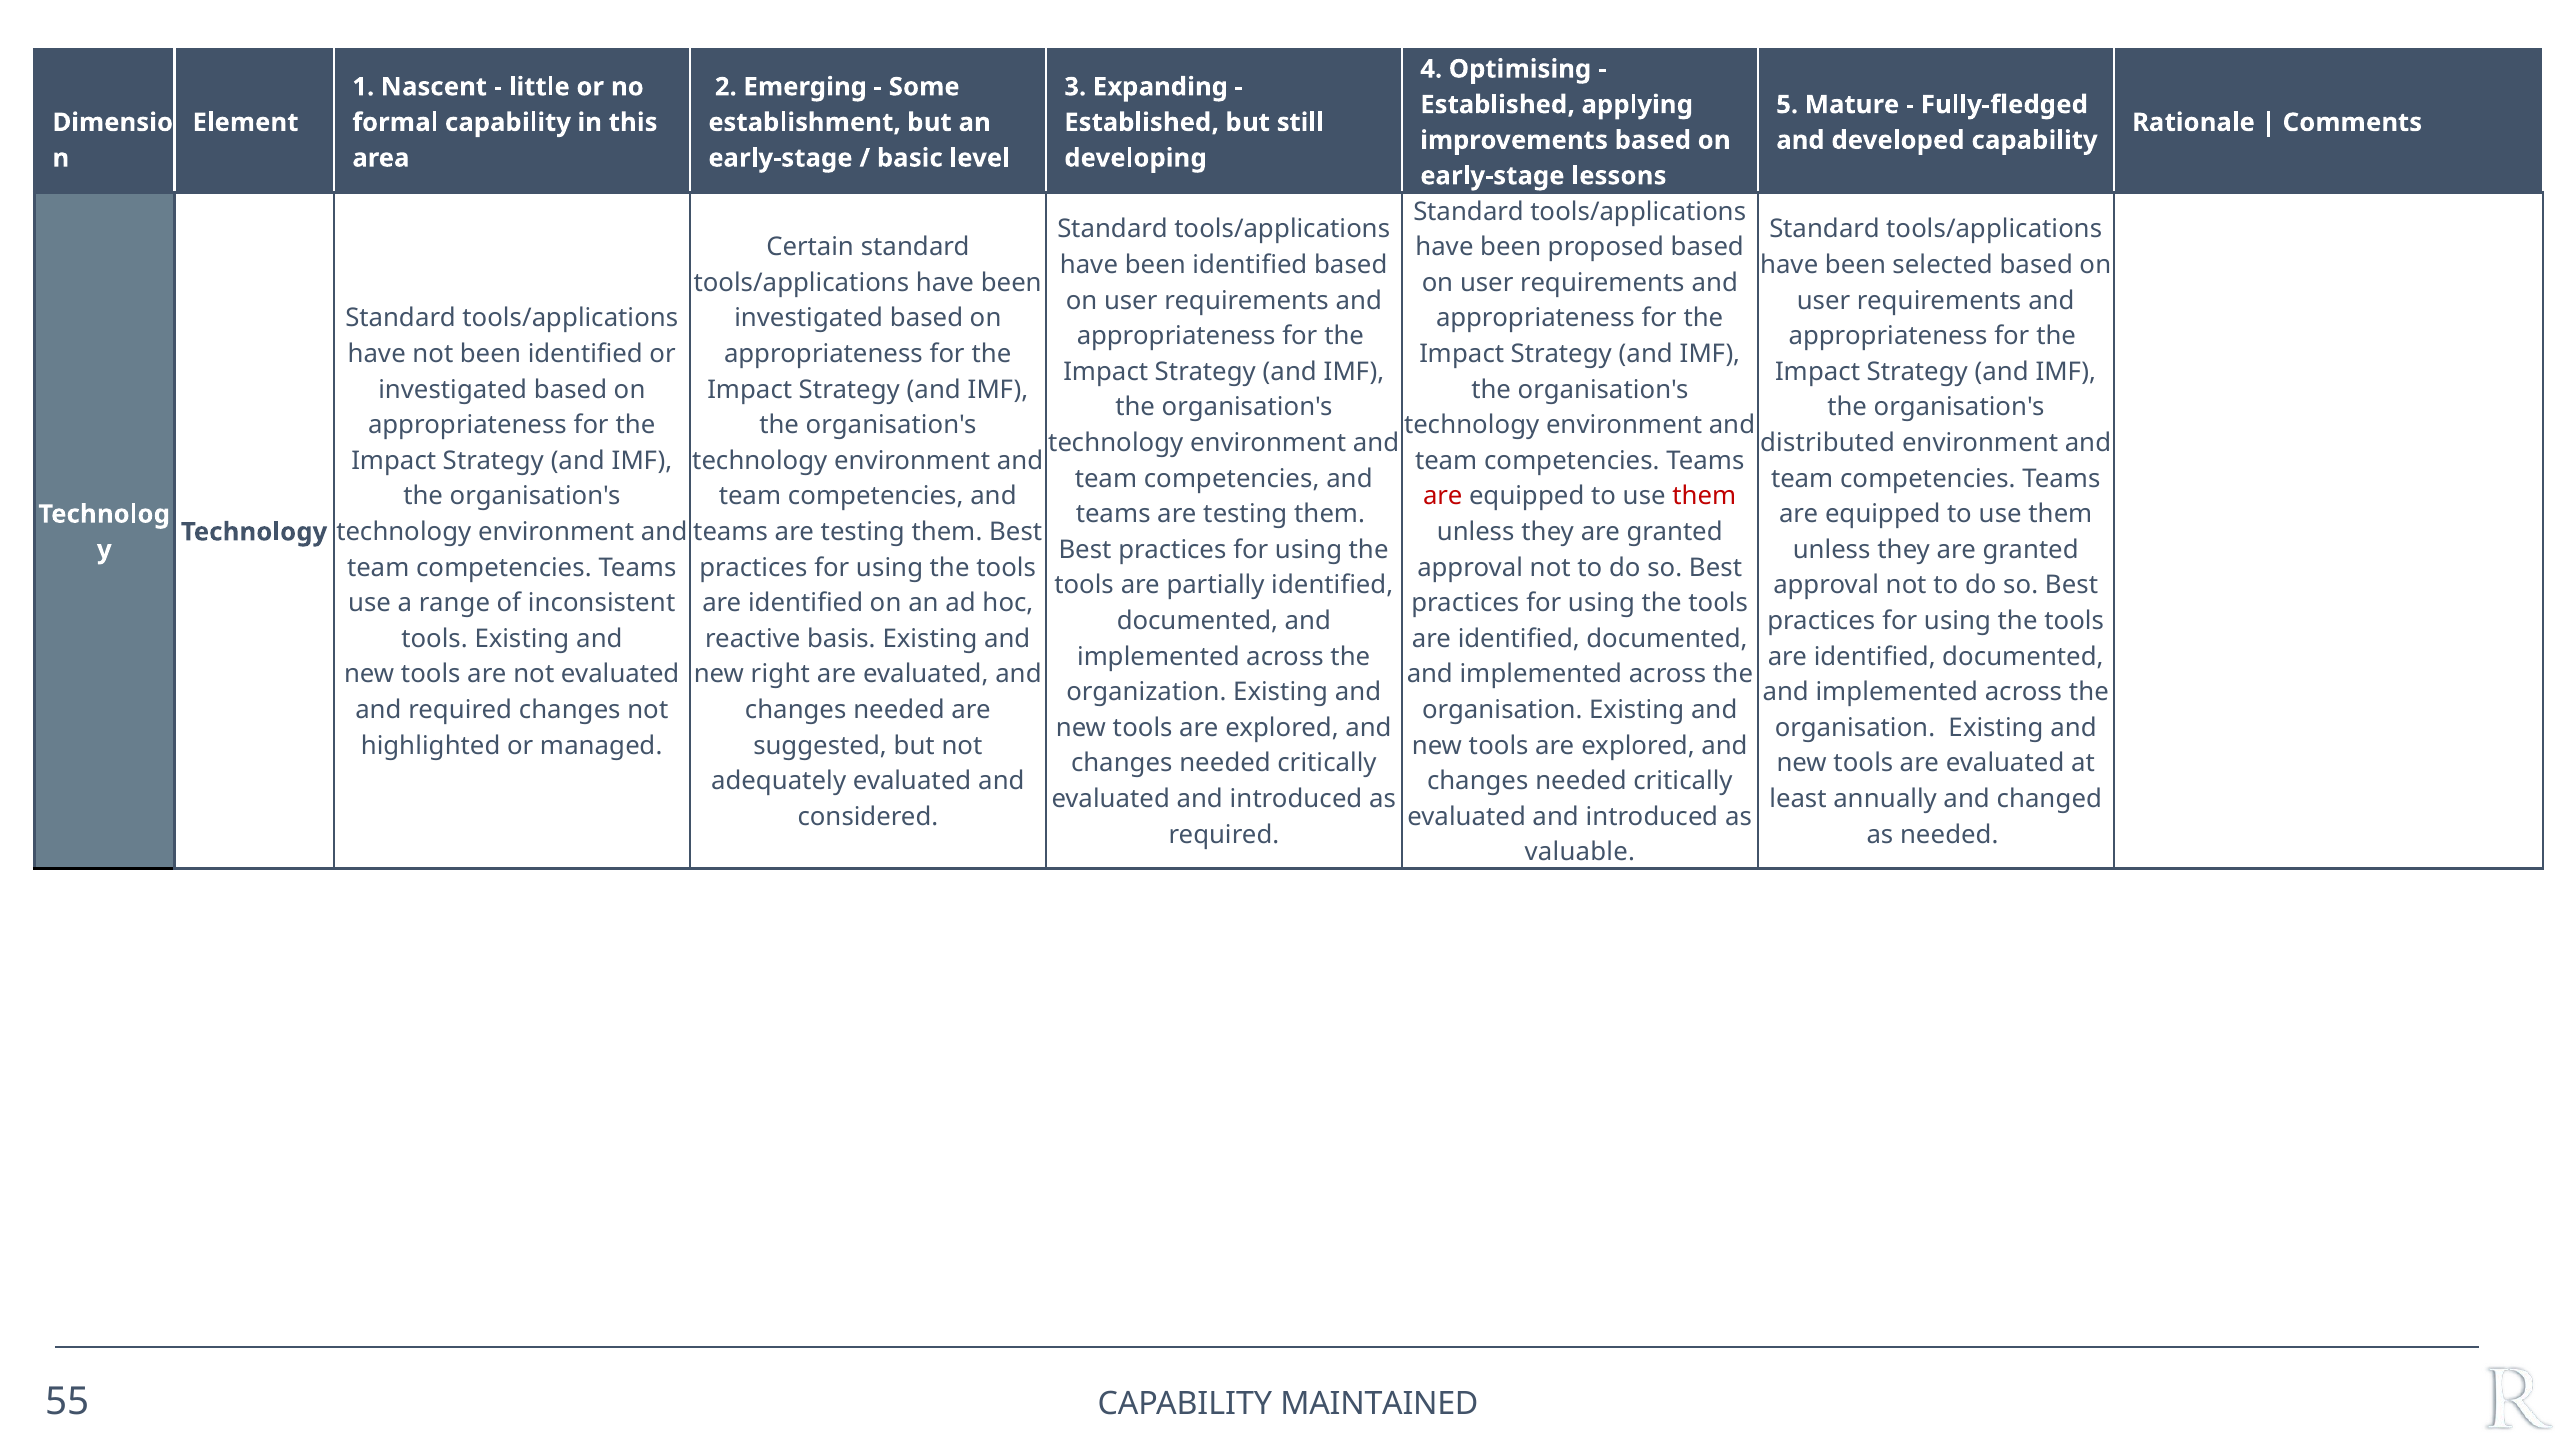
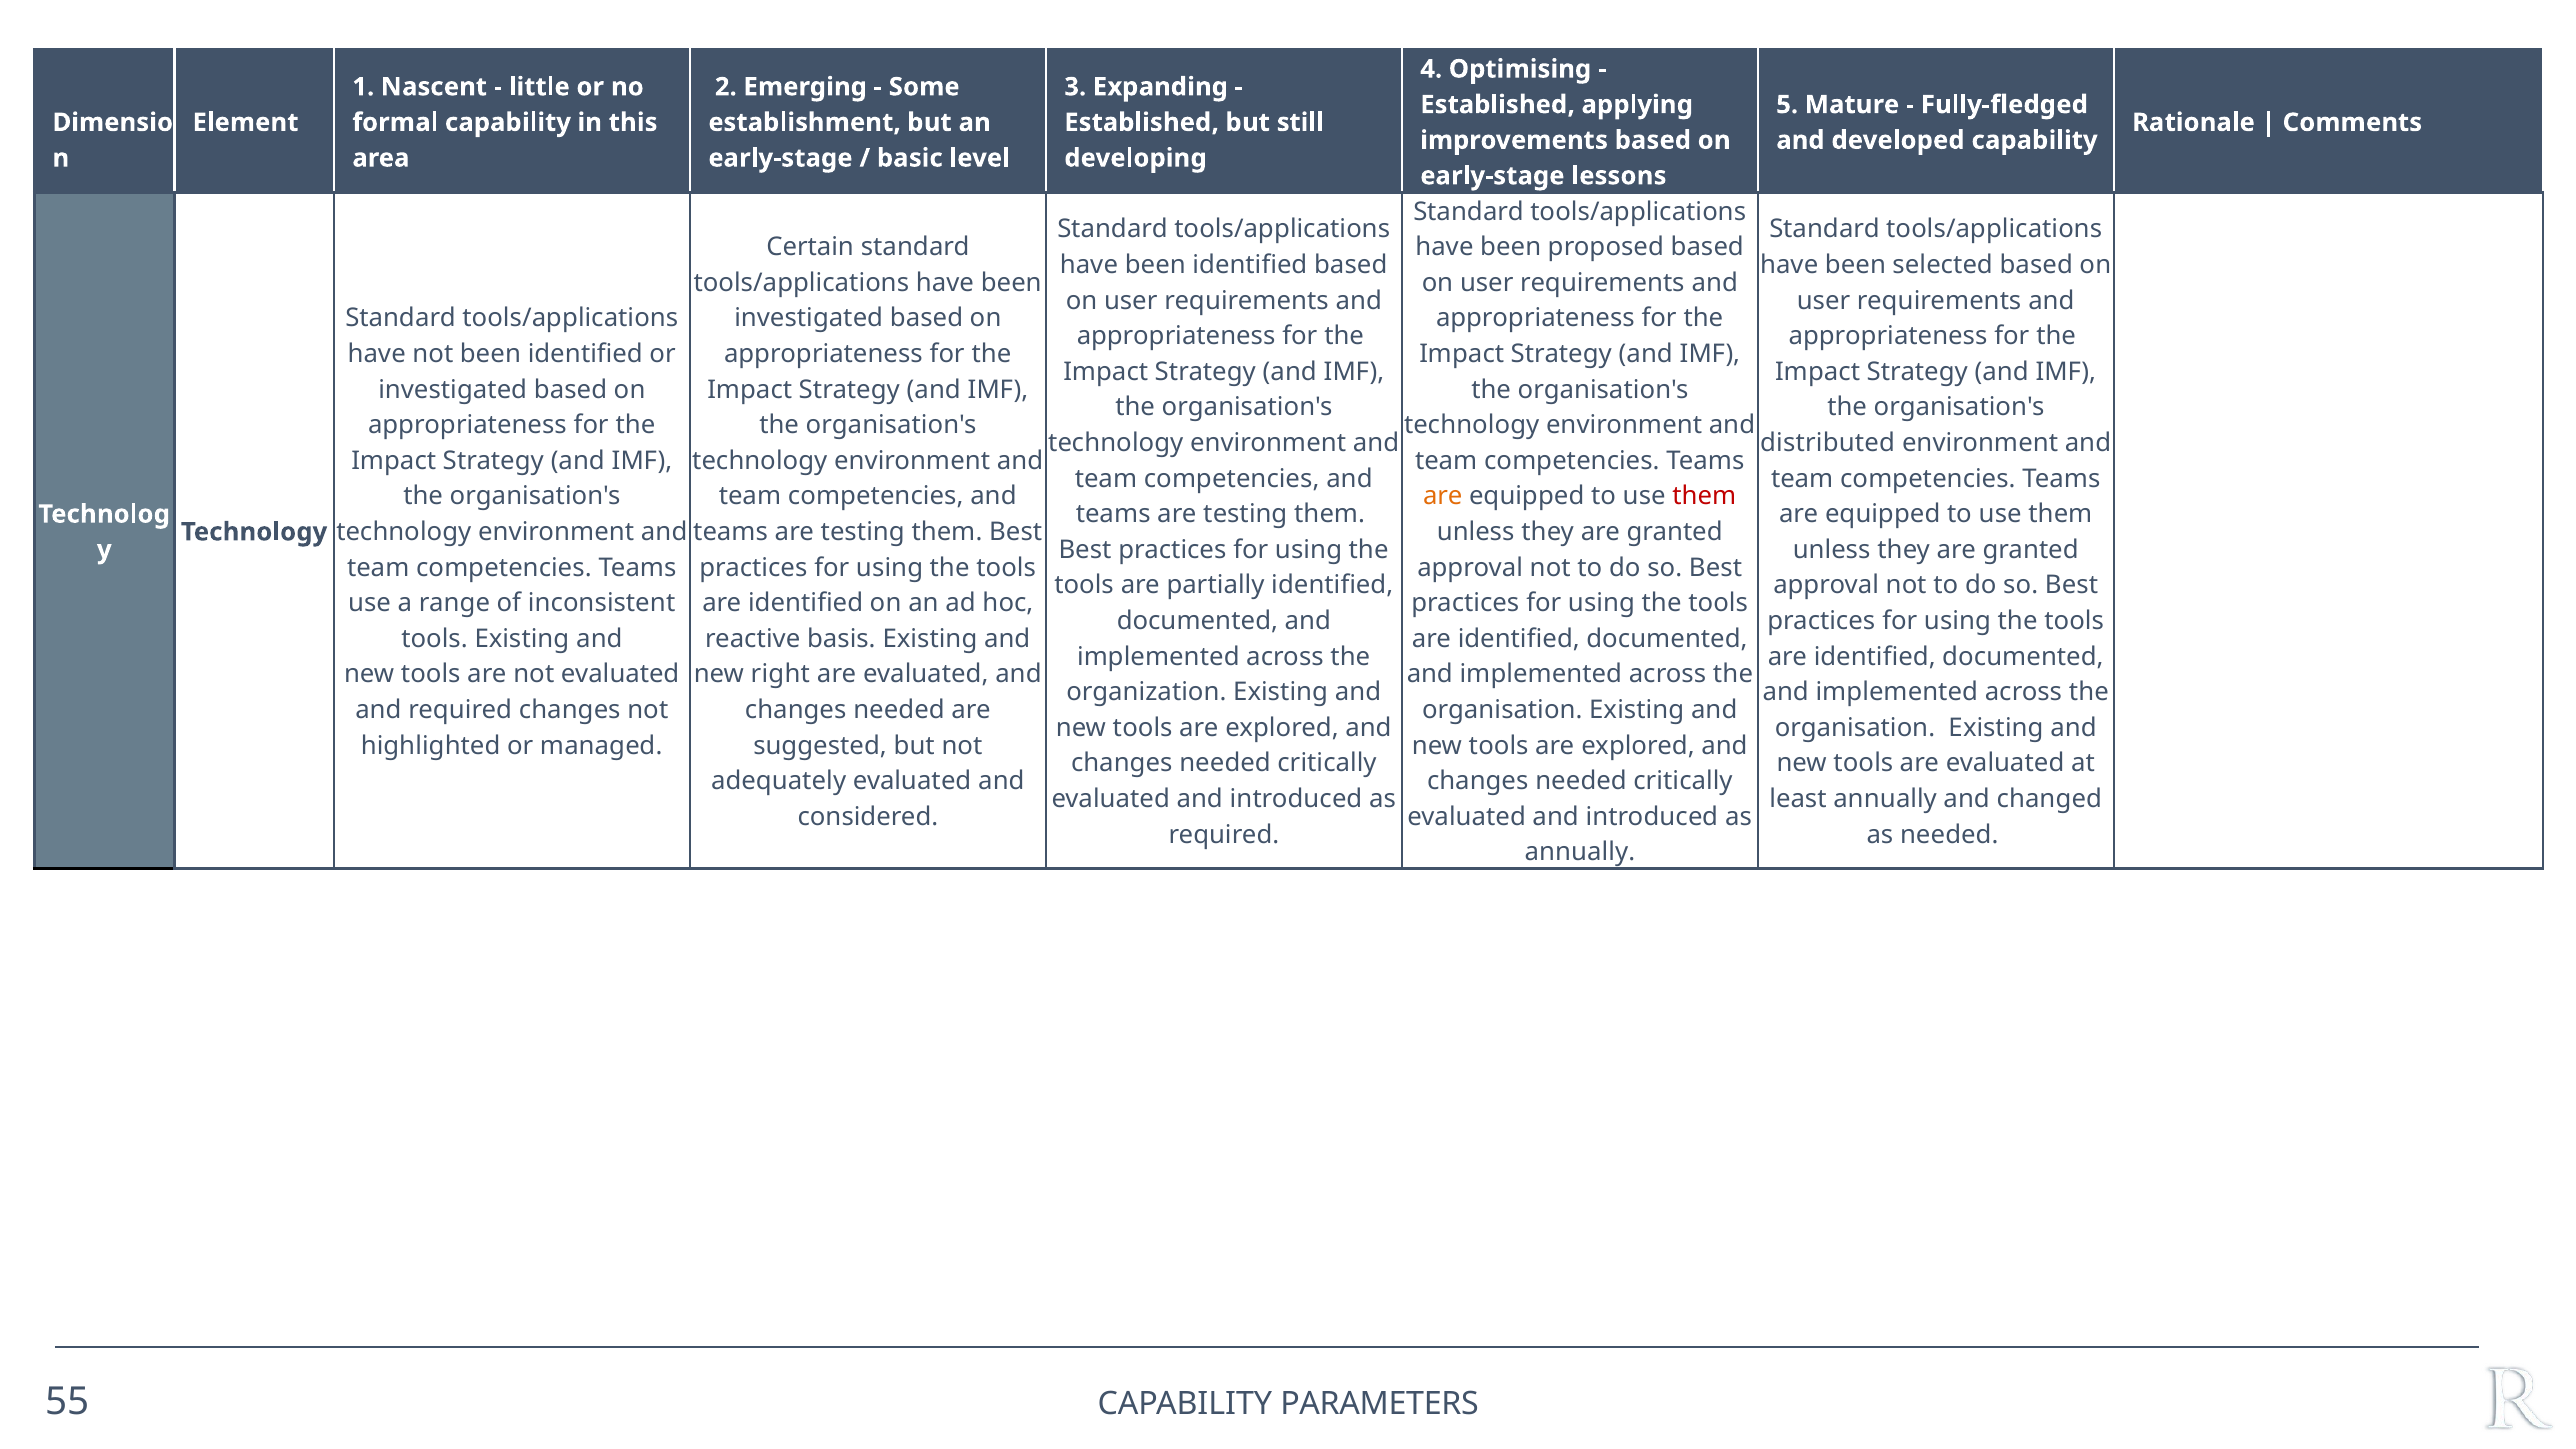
are colour: red -> orange (1443, 496)
valuable: valuable -> annually (1580, 852)
MAINTAINED: MAINTAINED -> PARAMETERS (1380, 1404)
